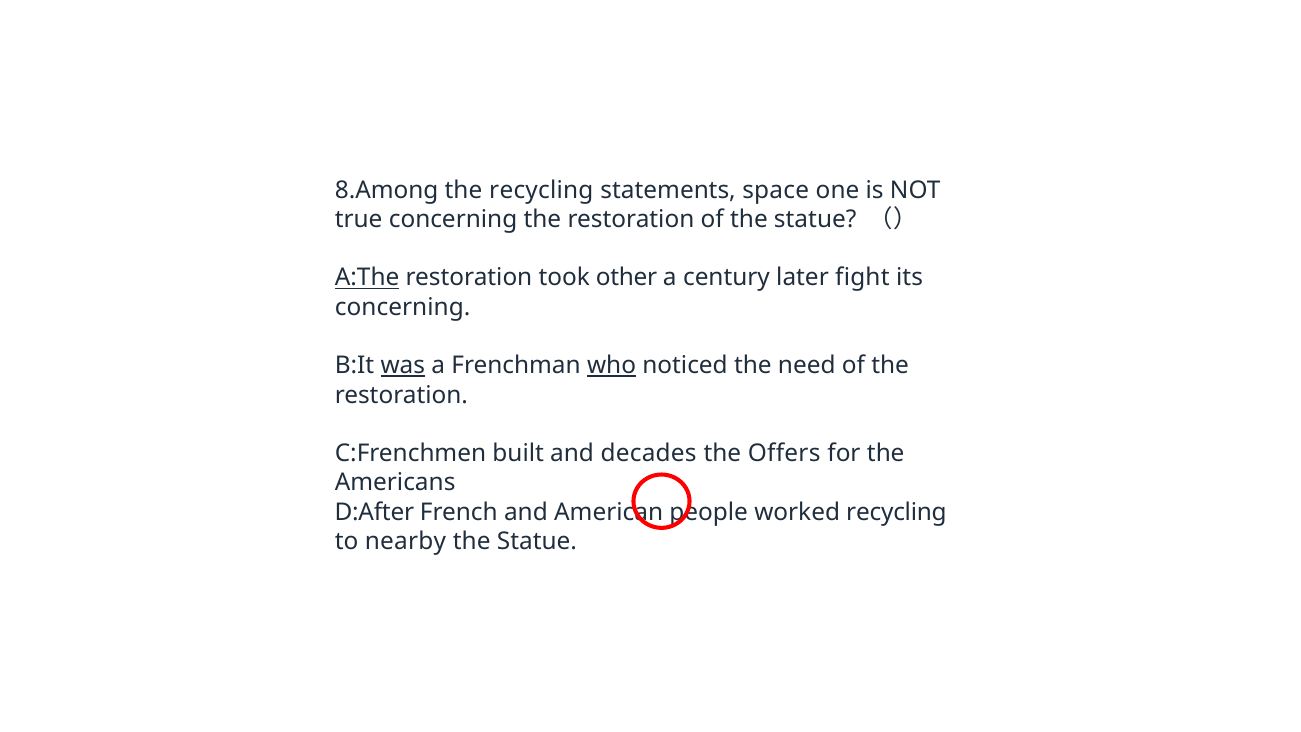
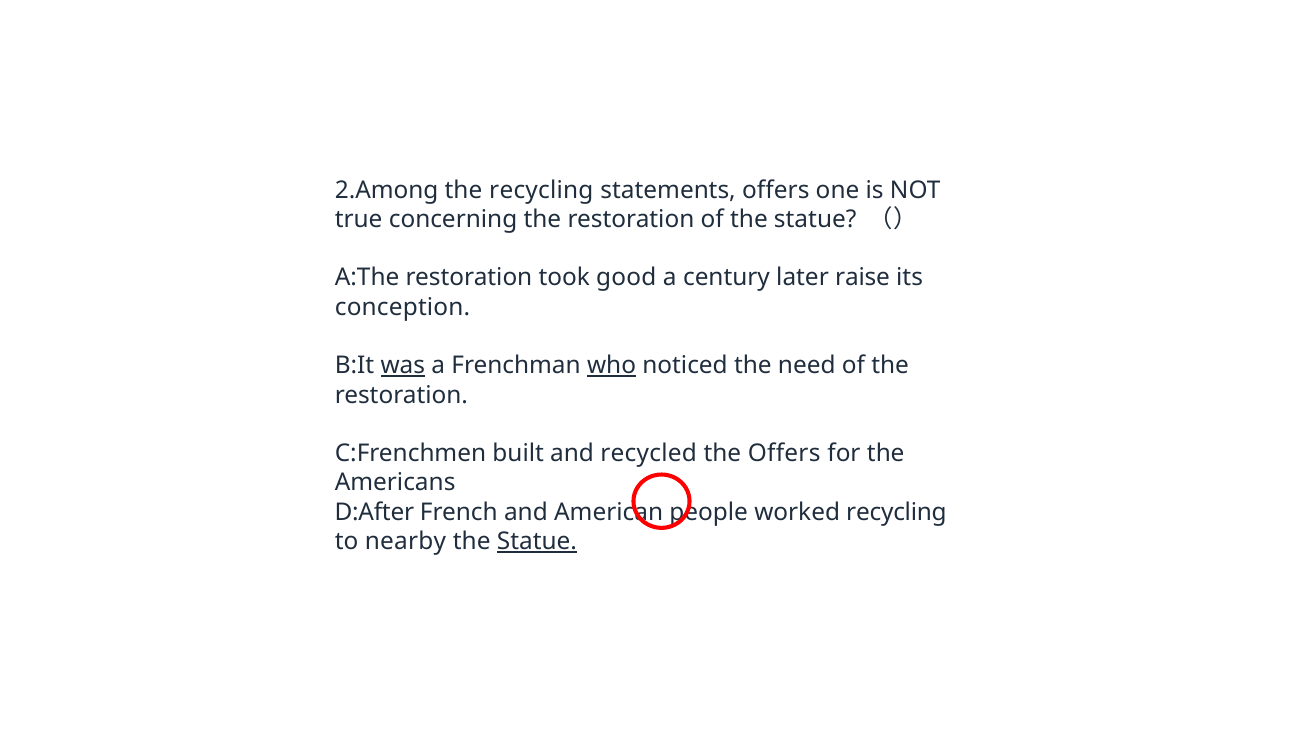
8.Among: 8.Among -> 2.Among (387, 190)
statements space: space -> offers (776, 190)
A:The underline: present -> none (367, 278)
other: other -> good (626, 278)
fight: fight -> raise (863, 278)
concerning: concerning -> conception (403, 307)
decades: decades -> recycled (649, 453)
Statue underline: none -> present (537, 541)
